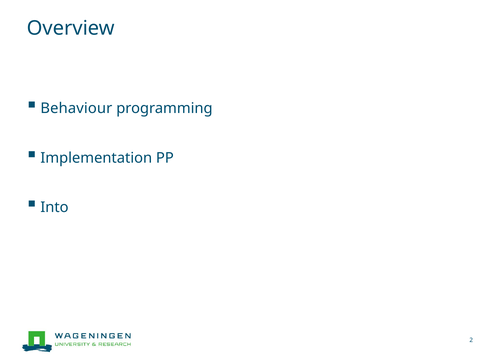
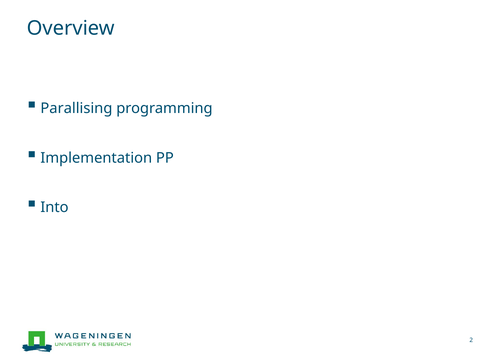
Behaviour: Behaviour -> Parallising (76, 108)
